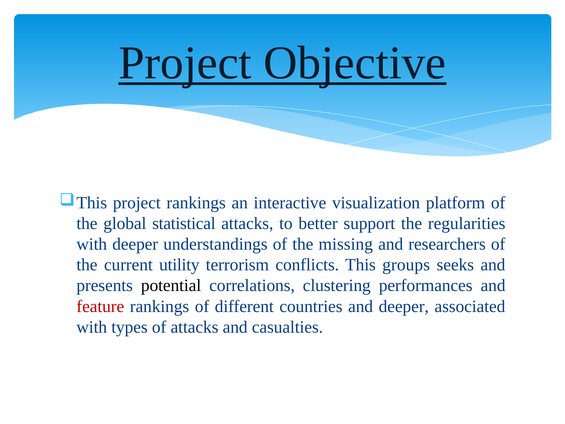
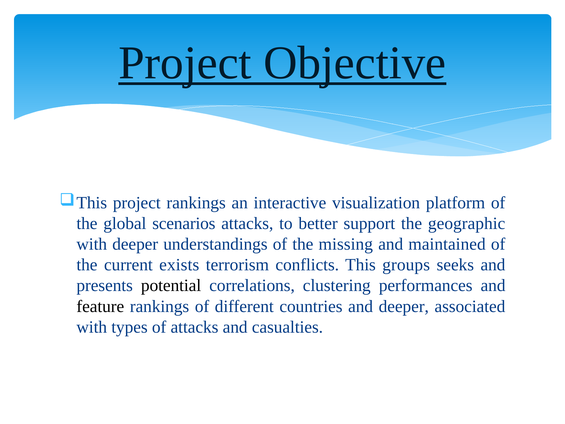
statistical: statistical -> scenarios (184, 223)
regularities: regularities -> geographic (467, 223)
researchers: researchers -> maintained (447, 244)
utility: utility -> exists (179, 265)
feature colour: red -> black (100, 306)
